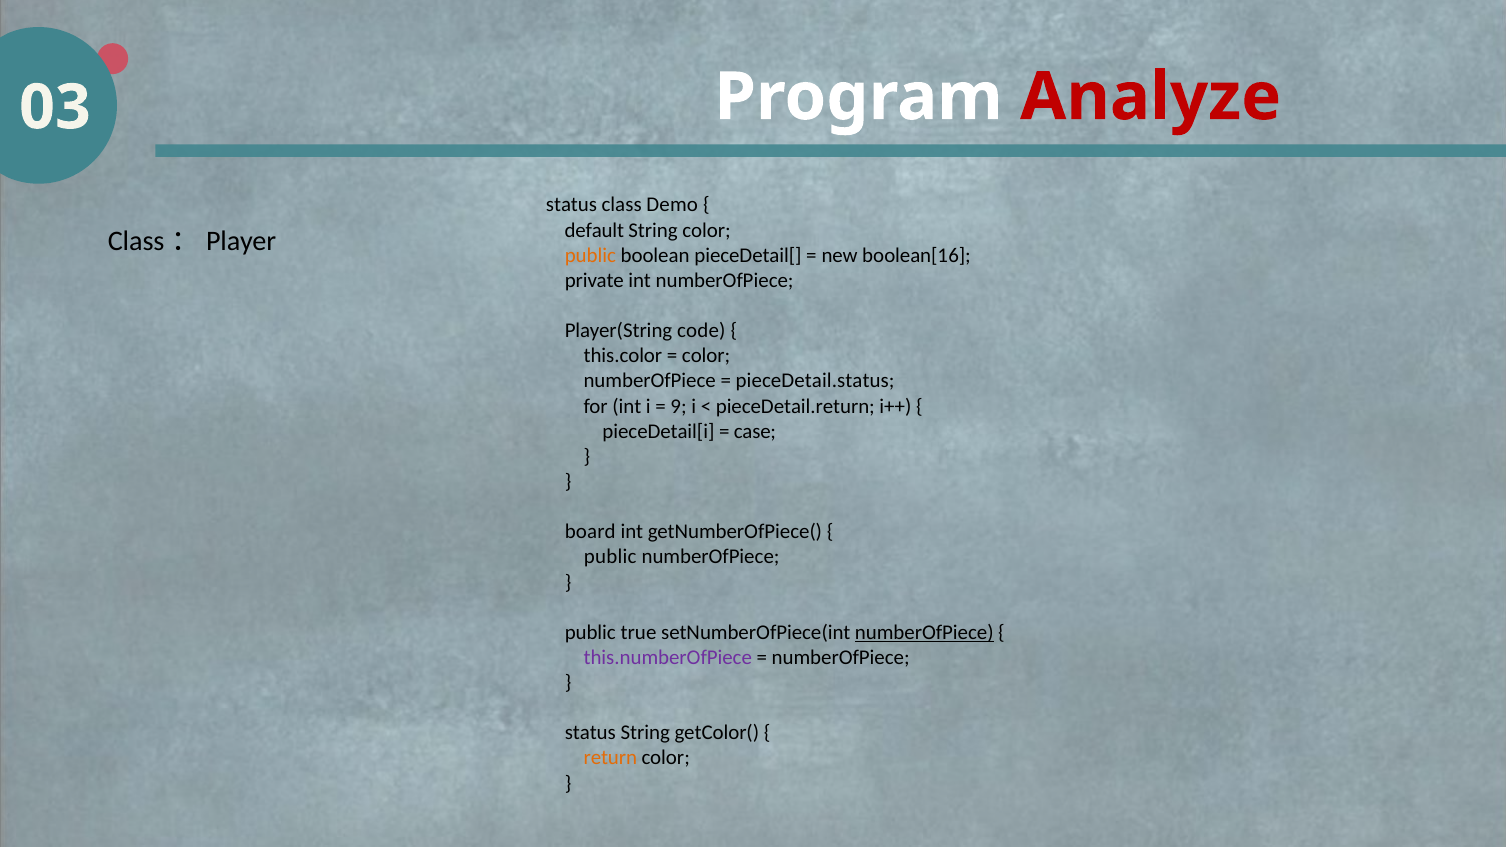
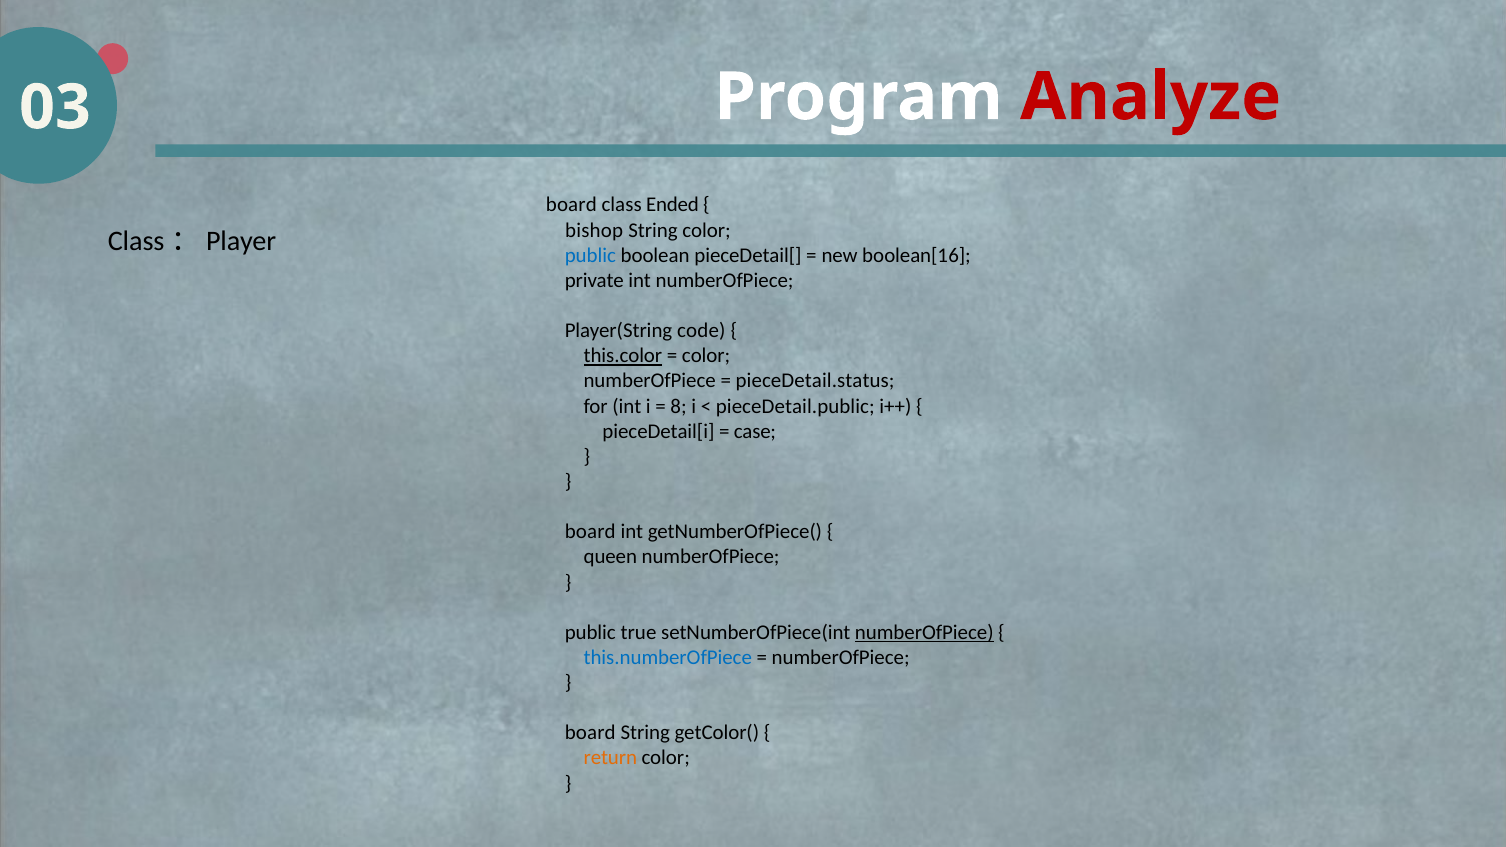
status: status -> board (571, 205)
Demo: Demo -> Ended (672, 205)
default: default -> bishop (594, 230)
public colour: orange -> blue (590, 255)
this.color underline: none -> present (623, 356)
9: 9 -> 8 (679, 406)
pieceDetail.return: pieceDetail.return -> pieceDetail.public (795, 406)
public: public -> queen (610, 557)
this.numberOfPiece colour: purple -> blue (668, 658)
status: status -> board (590, 733)
